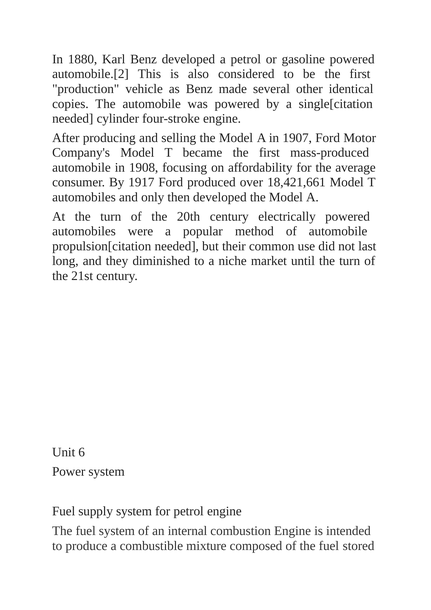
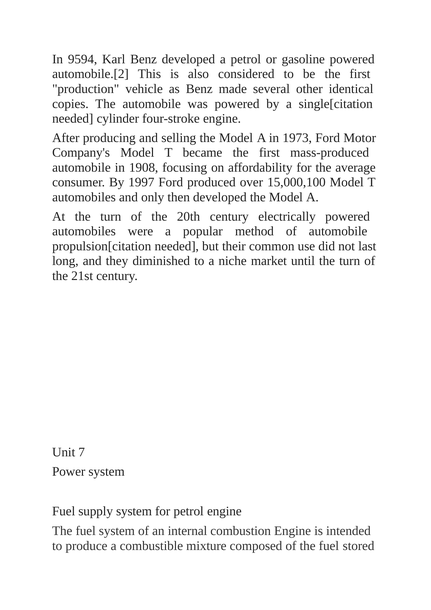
1880: 1880 -> 9594 (83, 59)
1907: 1907 -> 1973 (297, 138)
1917: 1917 -> 1997 (141, 182)
18,421,661: 18,421,661 -> 15,000,100 (297, 182)
6: 6 -> 7 (82, 452)
